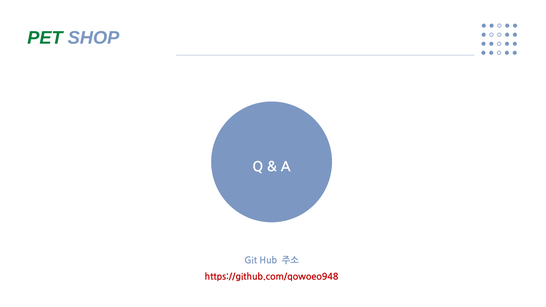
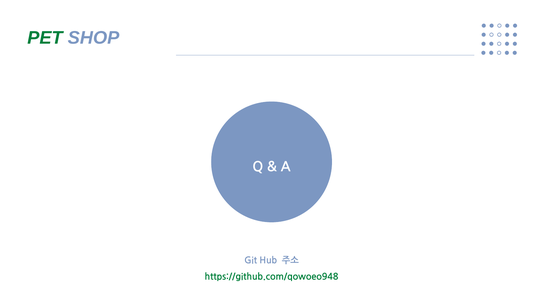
https://github.com/qowoeo948 colour: red -> green (271, 277)
